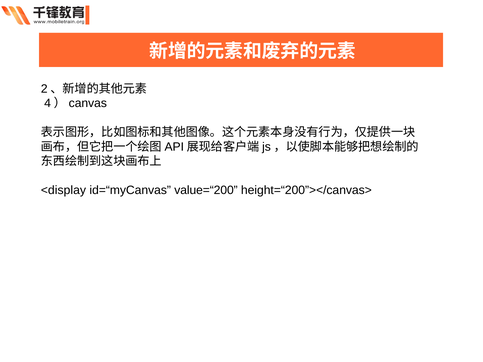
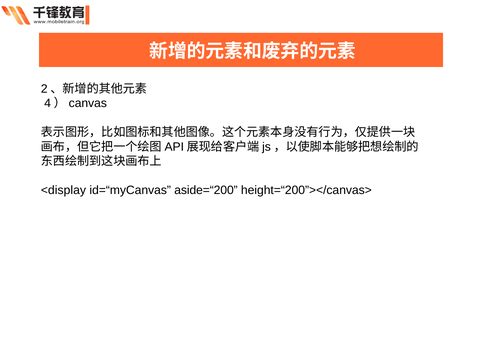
value=“200: value=“200 -> aside=“200 (206, 190)
